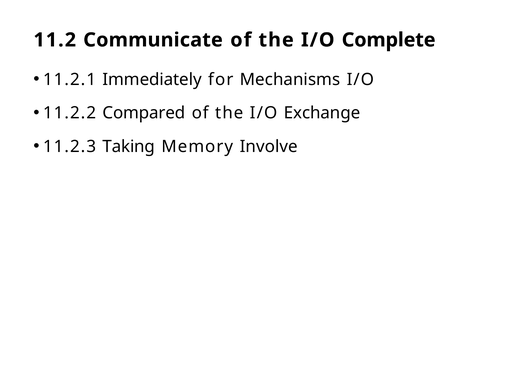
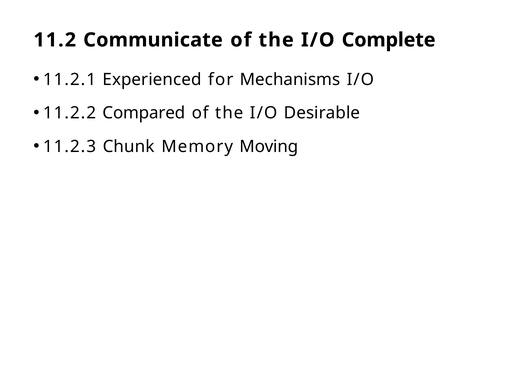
Immediately: Immediately -> Experienced (152, 80)
Exchange: Exchange -> Desirable (322, 113)
Taking: Taking -> Chunk (129, 147)
Involve: Involve -> Moving (269, 147)
